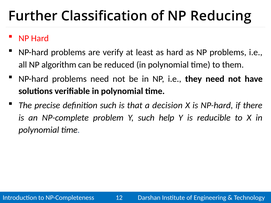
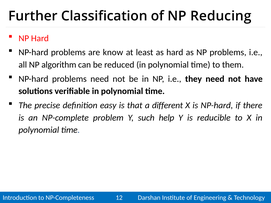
verify: verify -> know (113, 52)
definition such: such -> easy (108, 105)
decision: decision -> different (168, 105)
